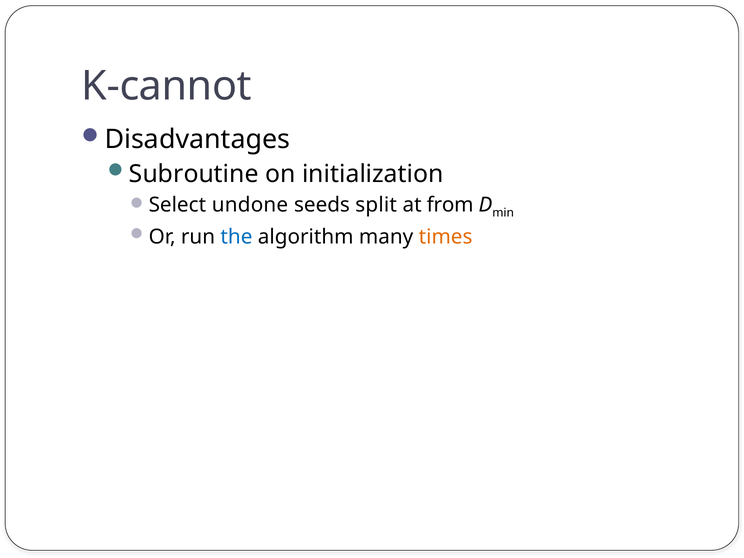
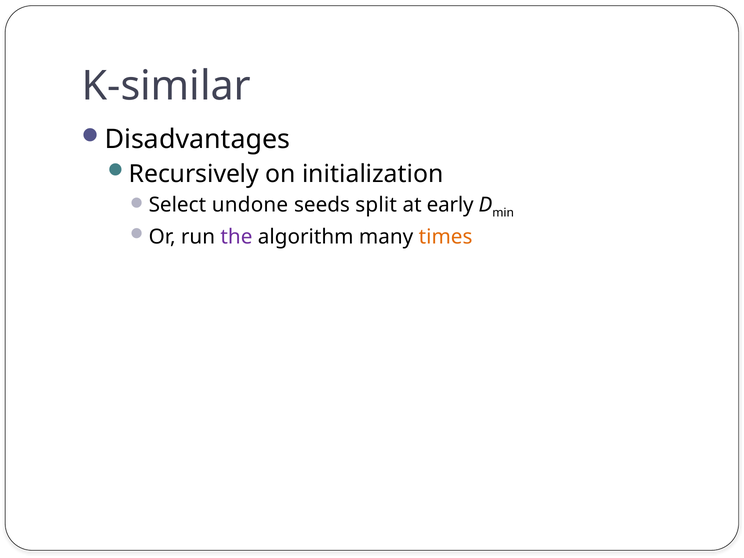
K-cannot: K-cannot -> K-similar (166, 86)
Subroutine: Subroutine -> Recursively (194, 174)
from: from -> early (450, 205)
the colour: blue -> purple (236, 237)
